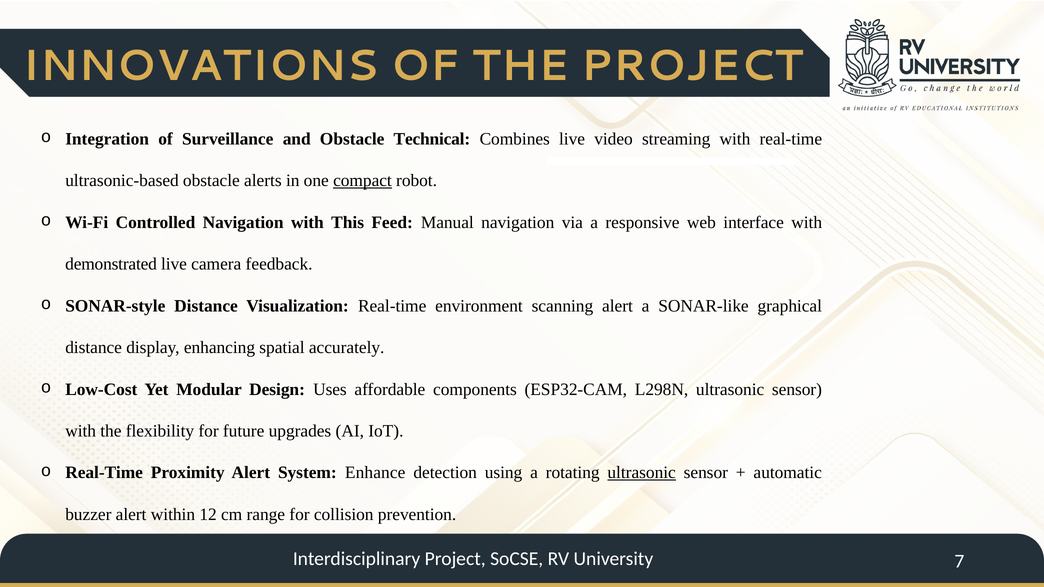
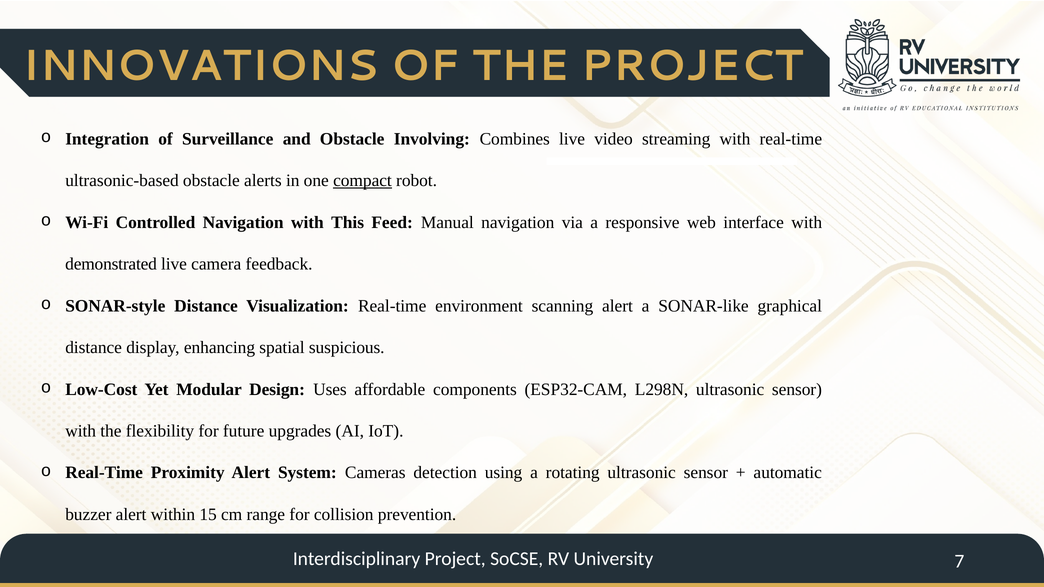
Technical: Technical -> Involving (432, 139)
accurately: accurately -> suspicious (347, 348)
Enhance: Enhance -> Cameras (375, 473)
ultrasonic underline: present -> none (642, 473)
12: 12 -> 15 (208, 515)
